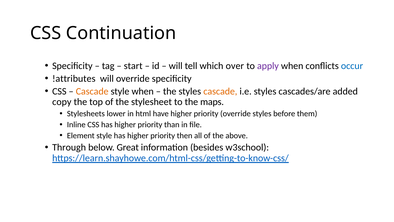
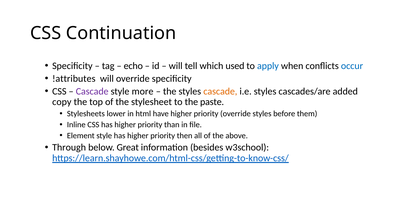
start: start -> echo (133, 66)
over: over -> used (235, 66)
apply colour: purple -> blue (268, 66)
Cascade colour: orange -> purple (92, 91)
style when: when -> more (143, 91)
maps: maps -> paste (212, 102)
